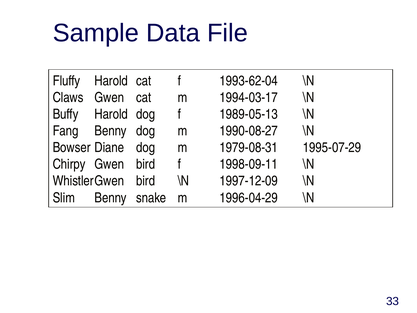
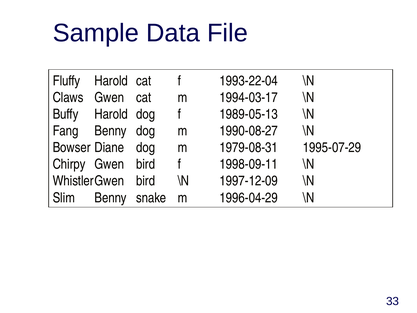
1993-62-04: 1993-62-04 -> 1993-22-04 (249, 81)
